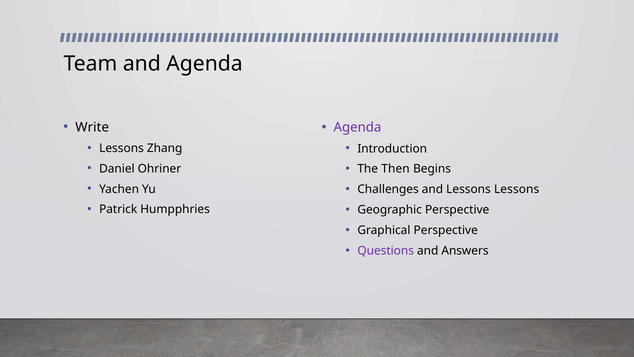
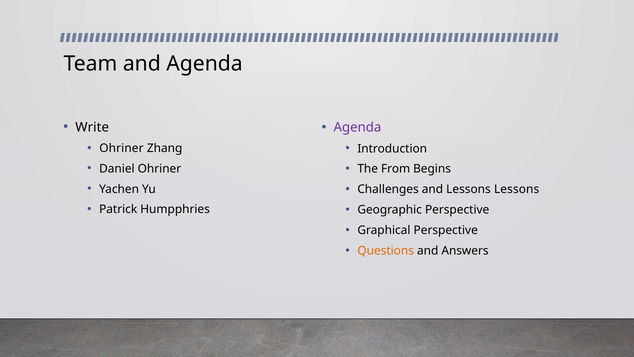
Lessons: Lessons -> Ohriner (121, 148)
Then: Then -> From (396, 169)
Questions colour: purple -> orange (386, 250)
